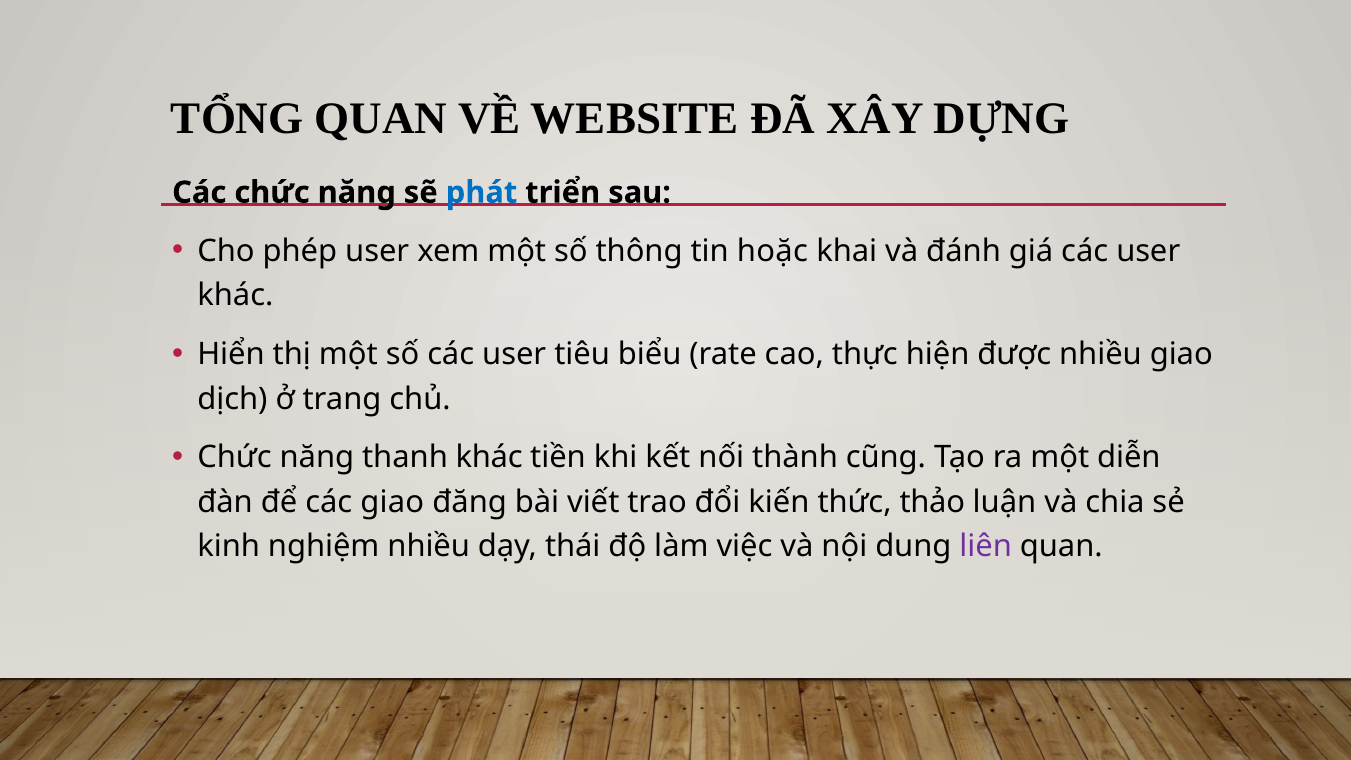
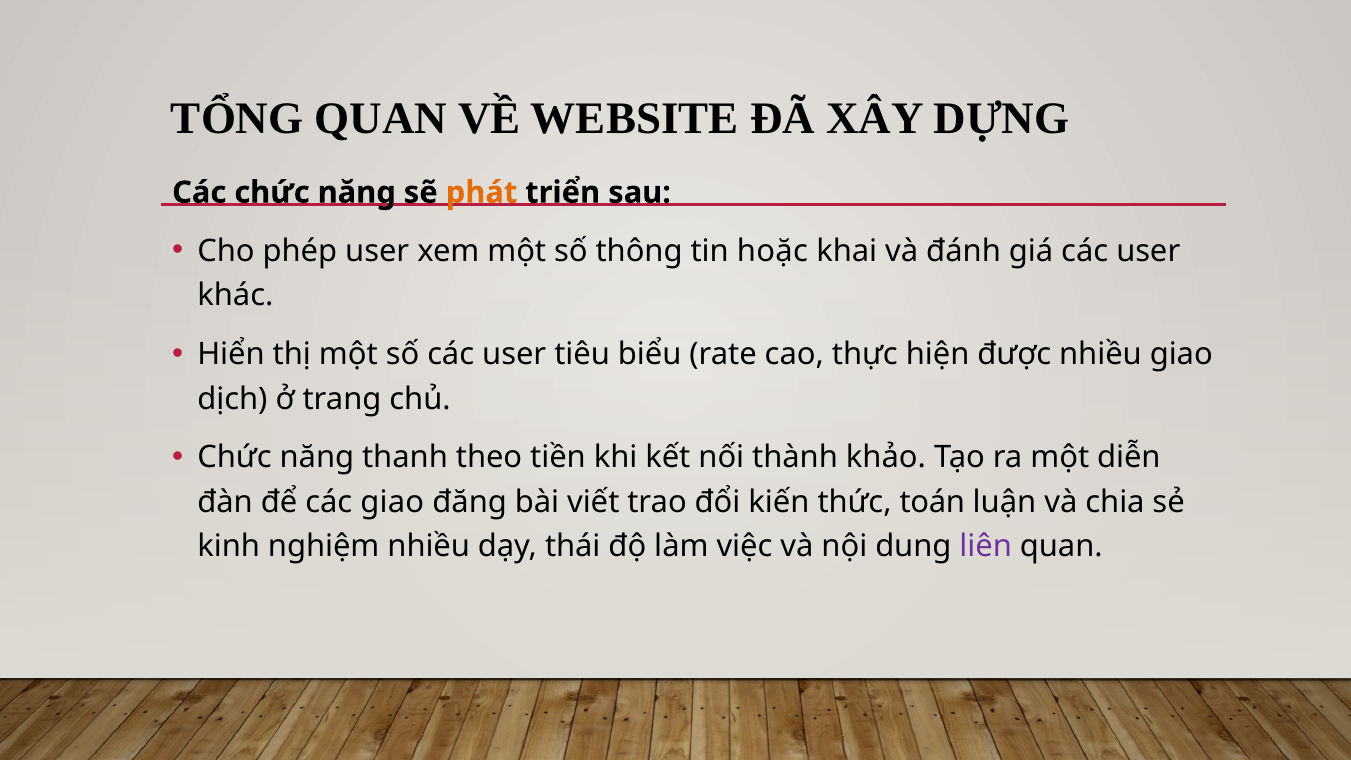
phát colour: blue -> orange (482, 193)
thanh khác: khác -> theo (489, 458)
cũng: cũng -> khảo (886, 458)
thảo: thảo -> toán (932, 502)
